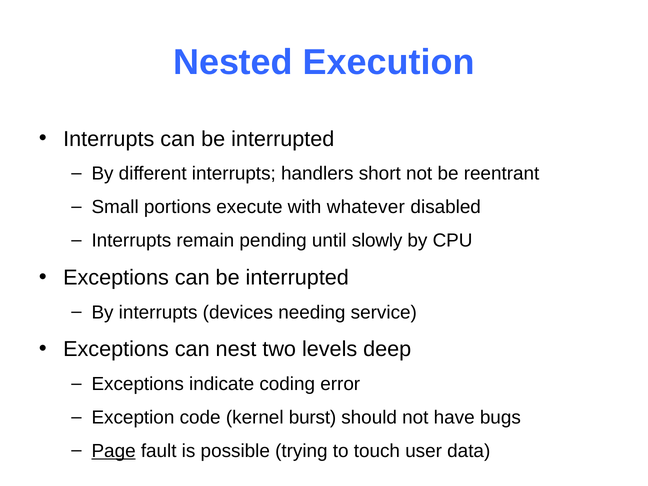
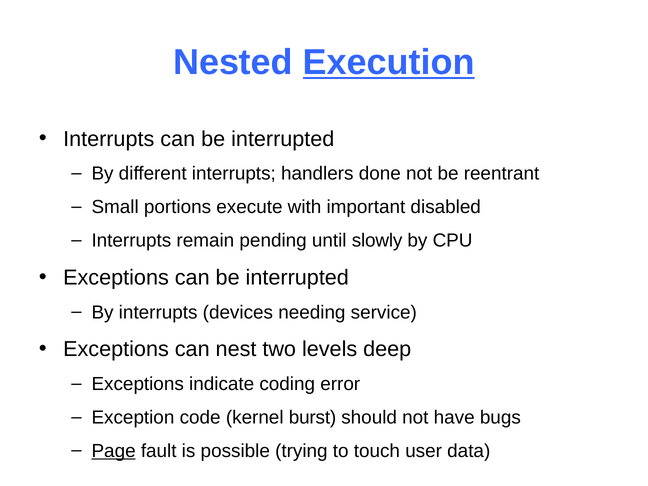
Execution underline: none -> present (389, 62)
short: short -> done (380, 174)
whatever: whatever -> important (366, 207)
